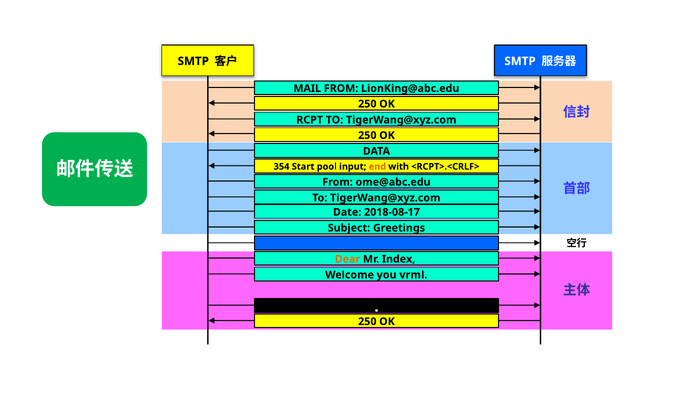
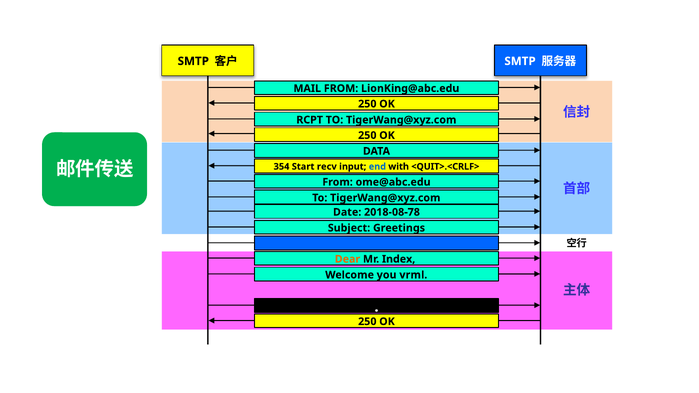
pool: pool -> recv (327, 167)
end colour: orange -> blue (377, 167)
<RCPT>.<CRLF>: <RCPT>.<CRLF> -> <QUIT>.<CRLF> (445, 167)
2018-08-17: 2018-08-17 -> 2018-08-78 (392, 212)
